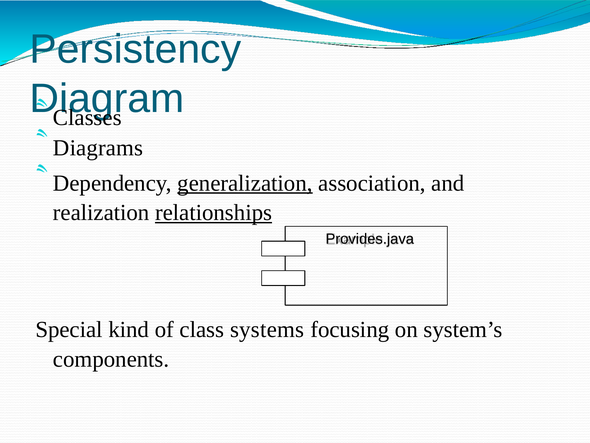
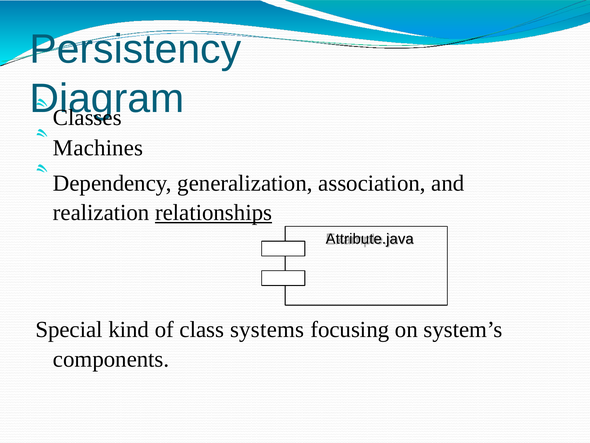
Diagrams: Diagrams -> Machines (98, 148)
generalization underline: present -> none (245, 183)
Provides.java: Provides.java -> Attribute.java (370, 239)
